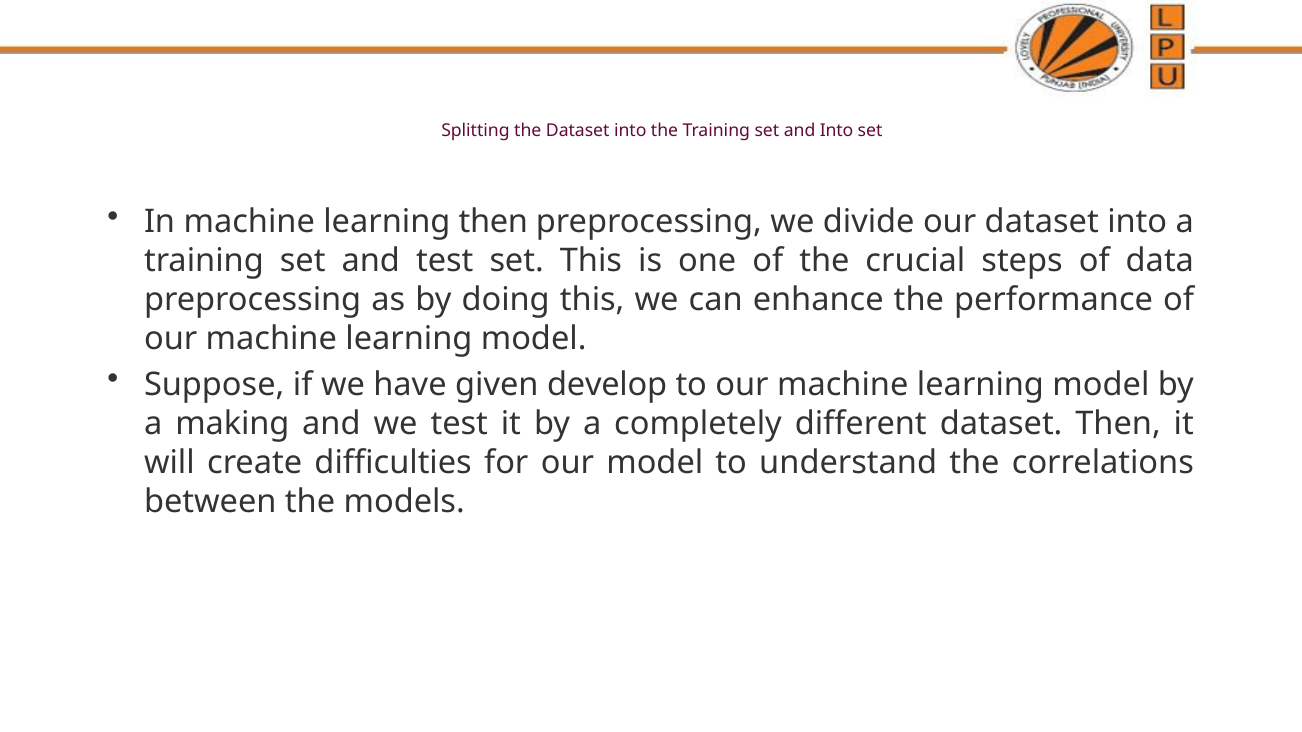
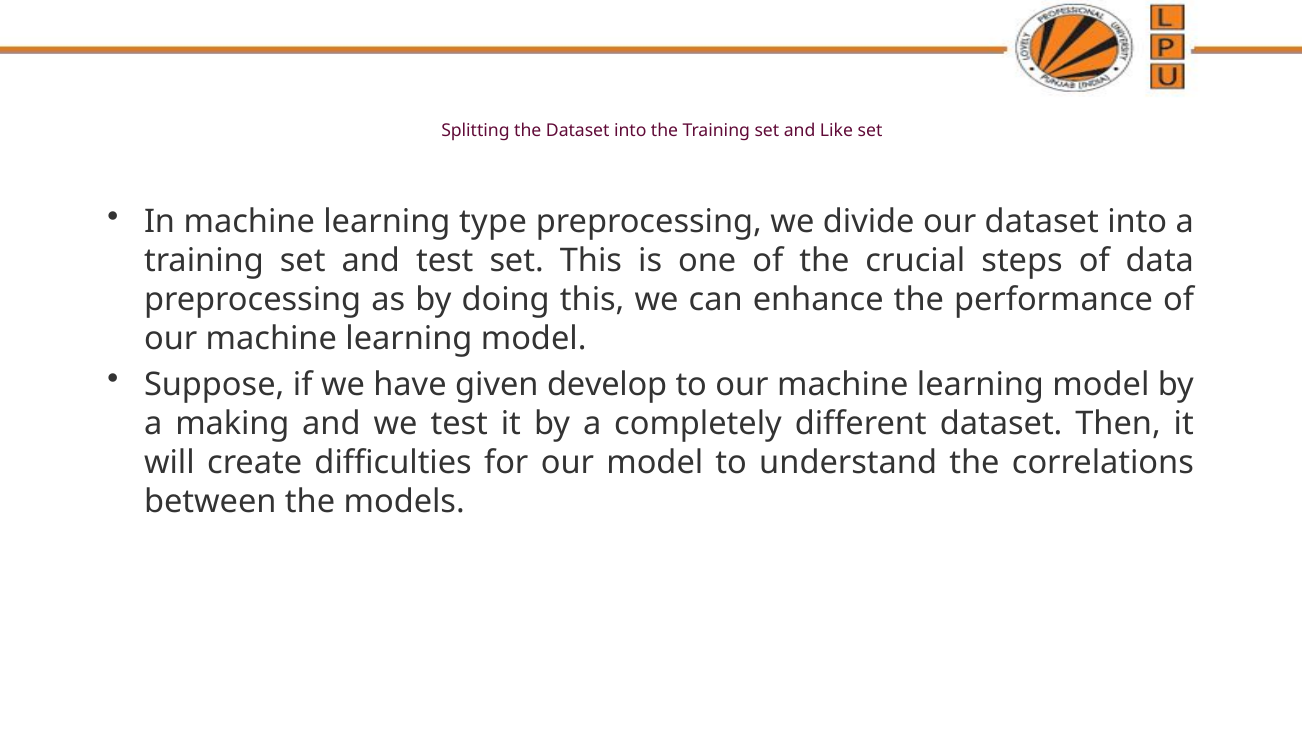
and Into: Into -> Like (837, 131)
learning then: then -> type (493, 222)
